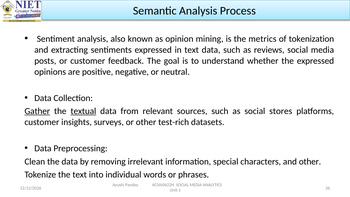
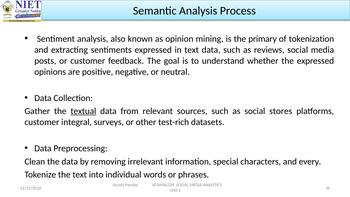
metrics: metrics -> primary (263, 39)
Gather underline: present -> none (37, 111)
insights: insights -> integral (77, 122)
and other: other -> every (310, 161)
